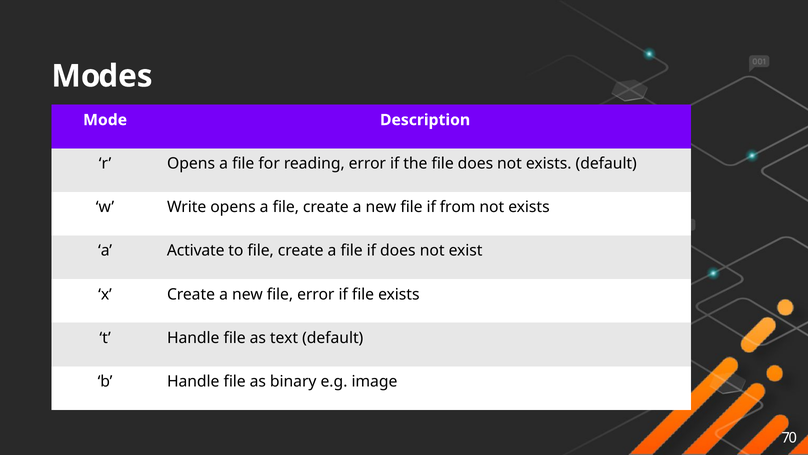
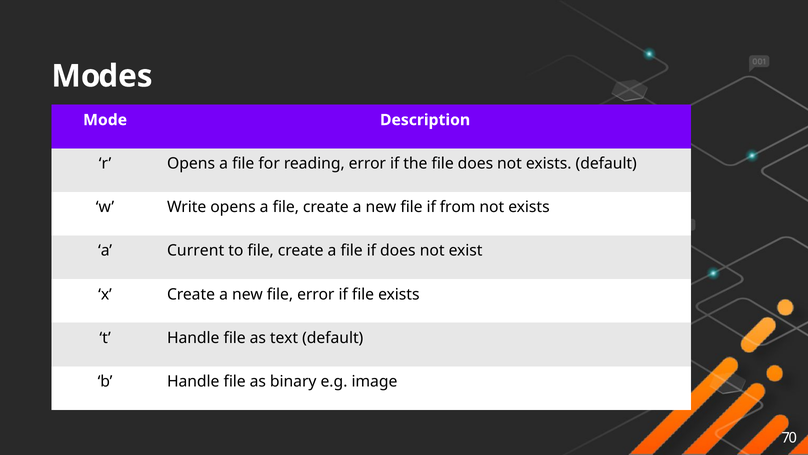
Activate: Activate -> Current (196, 250)
